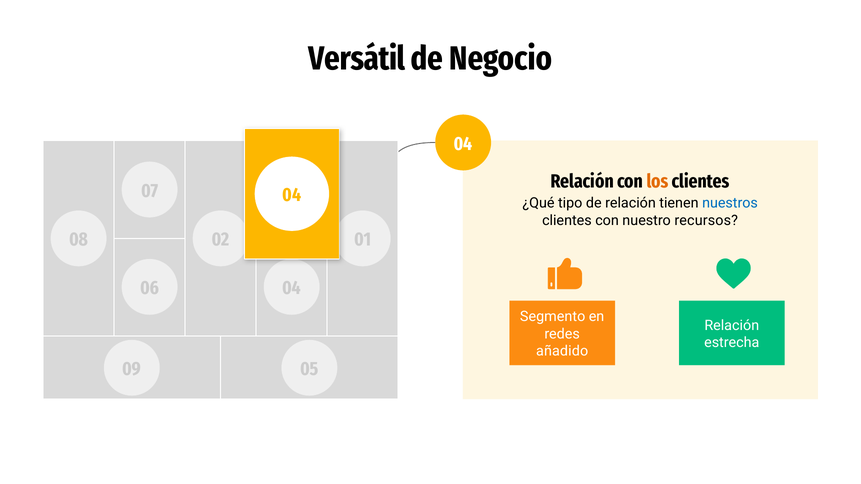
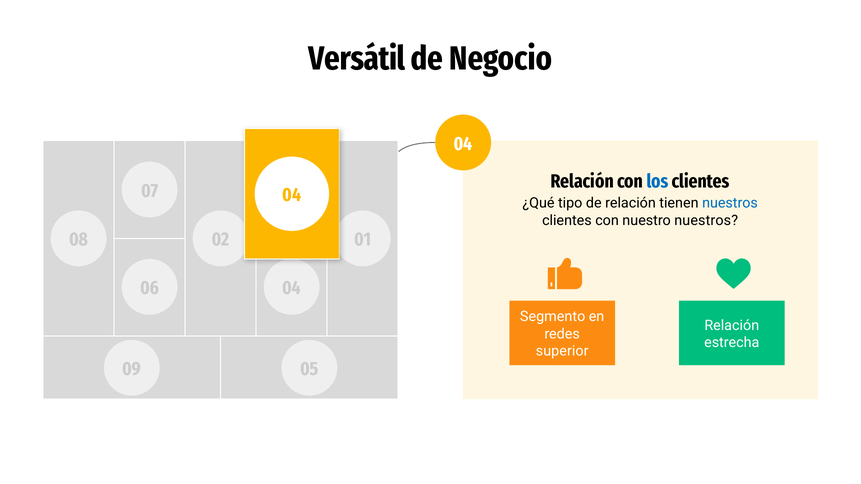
los colour: orange -> blue (657, 181)
nuestro recursos: recursos -> nuestros (706, 220)
añadido: añadido -> superior (562, 351)
